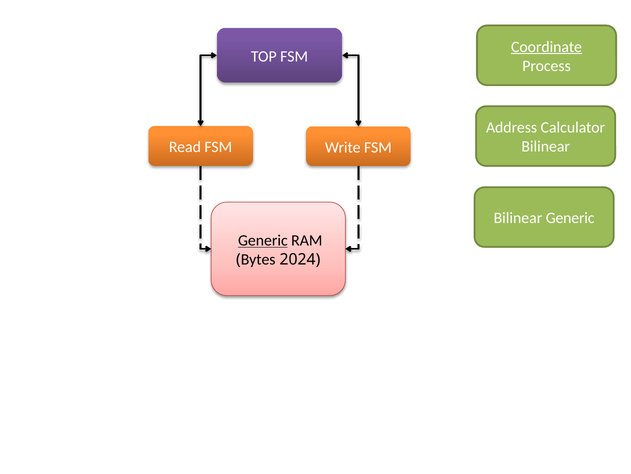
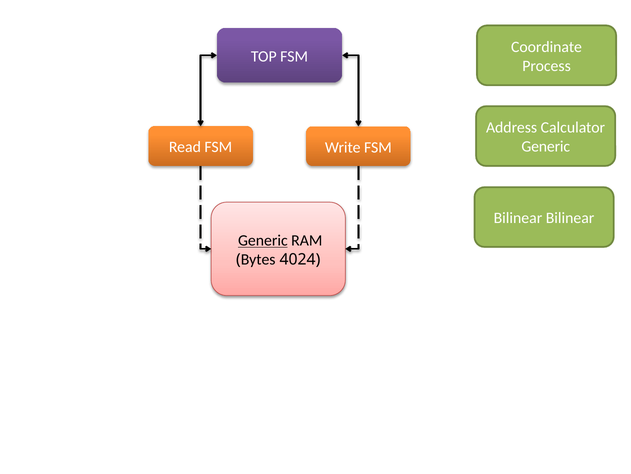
Coordinate underline: present -> none (547, 47)
Bilinear: Bilinear -> Generic (546, 146)
Bilinear Generic: Generic -> Bilinear (570, 218)
2024: 2024 -> 4024 (298, 259)
